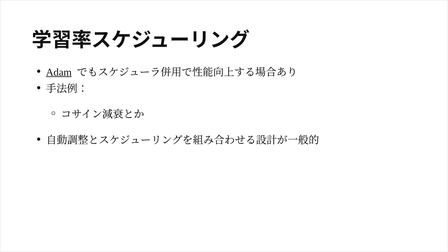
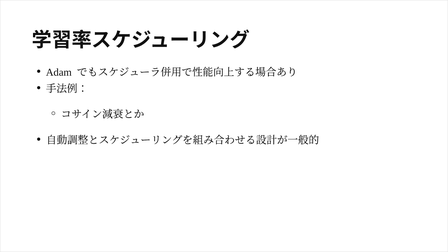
Adam underline: present -> none (59, 72)
